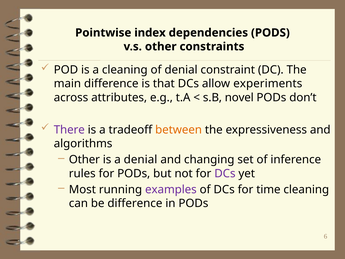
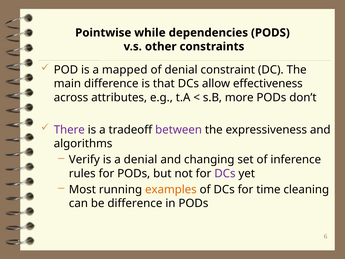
index: index -> while (150, 33)
a cleaning: cleaning -> mapped (125, 70)
experiments: experiments -> effectiveness (268, 84)
novel: novel -> more (239, 97)
between colour: orange -> purple (179, 130)
Other: Other -> Verify (84, 159)
examples colour: purple -> orange (171, 189)
